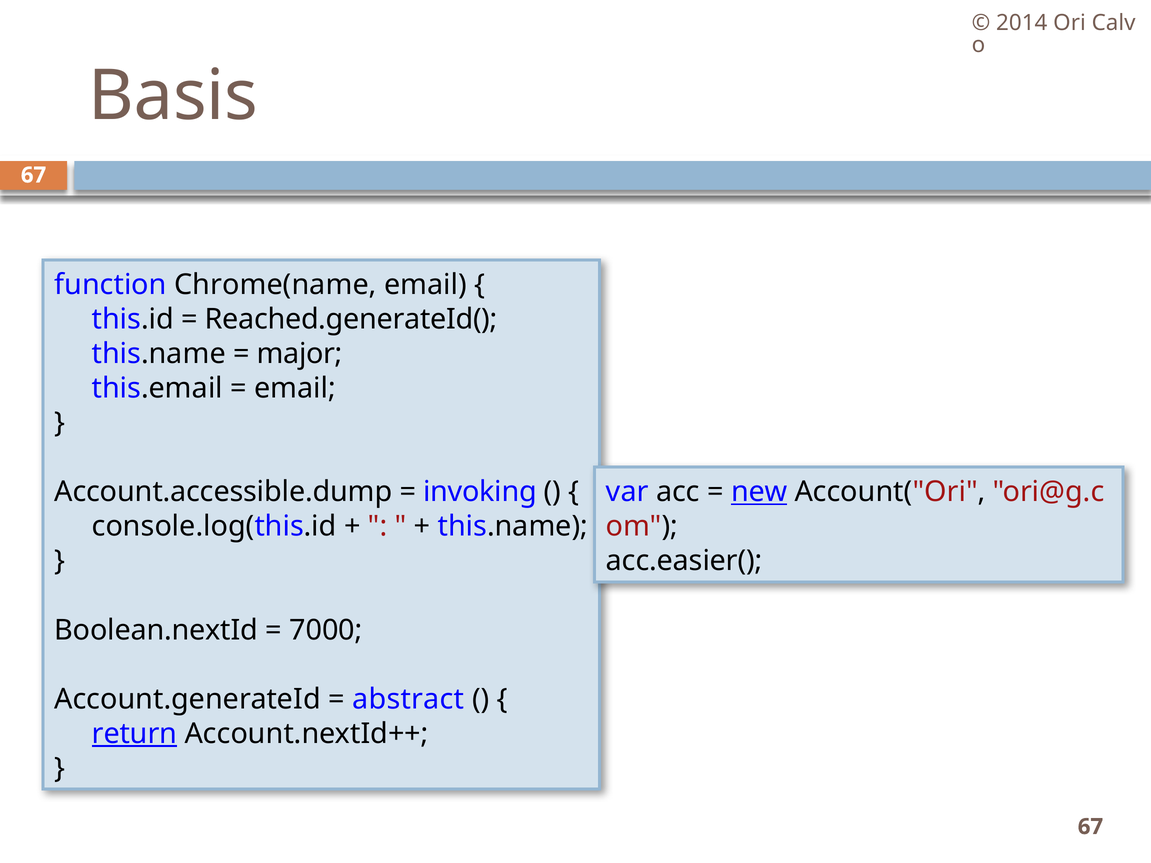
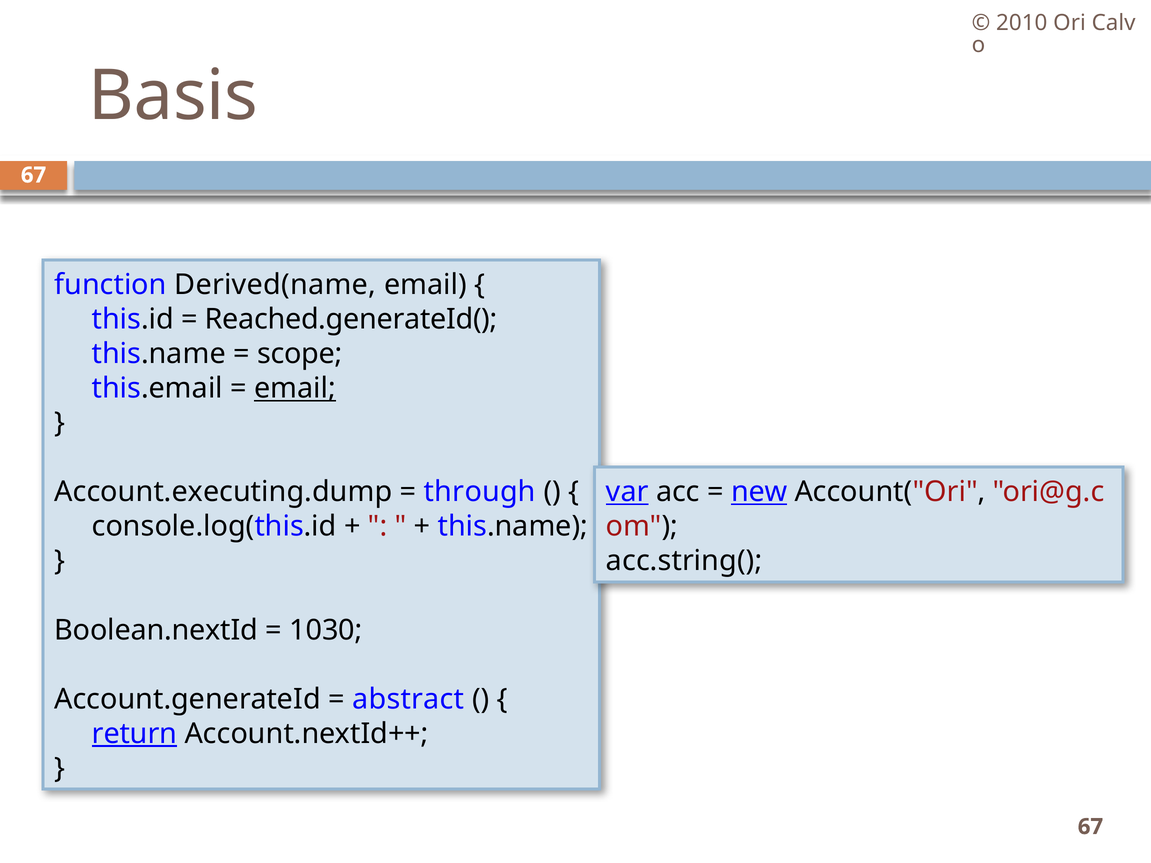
2014: 2014 -> 2010 (1022, 23)
Chrome(name: Chrome(name -> Derived(name (275, 285)
major: major -> scope (300, 354)
email underline: none -> present (295, 389)
Account.accessible.dump: Account.accessible.dump -> Account.executing.dump (223, 492)
invoking: invoking -> through (480, 492)
var underline: none -> present (627, 492)
acc.easier(: acc.easier( -> acc.string( (684, 561)
7000: 7000 -> 1030 (326, 630)
